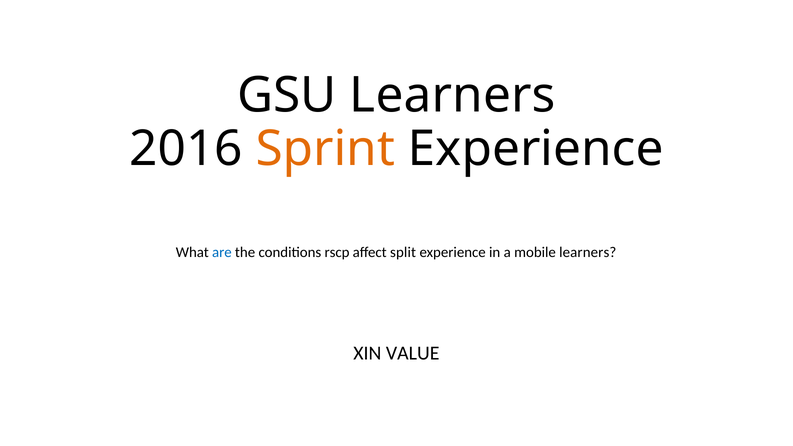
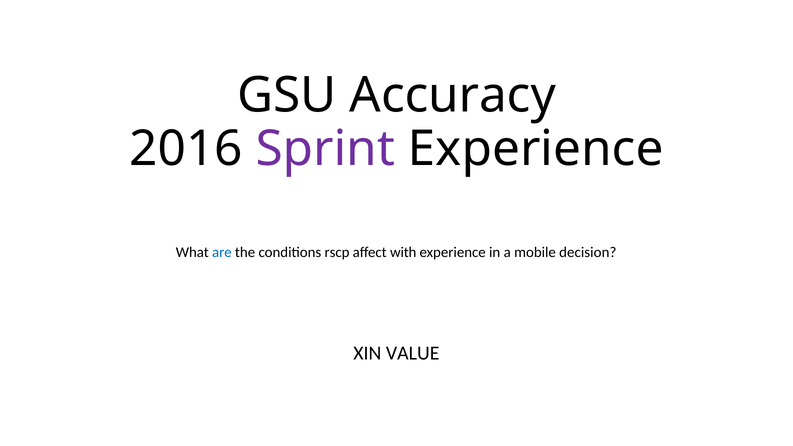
GSU Learners: Learners -> Accuracy (453, 95)
Sprint colour: orange -> purple (325, 149)
split: split -> with (403, 252)
mobile learners: learners -> decision (588, 252)
